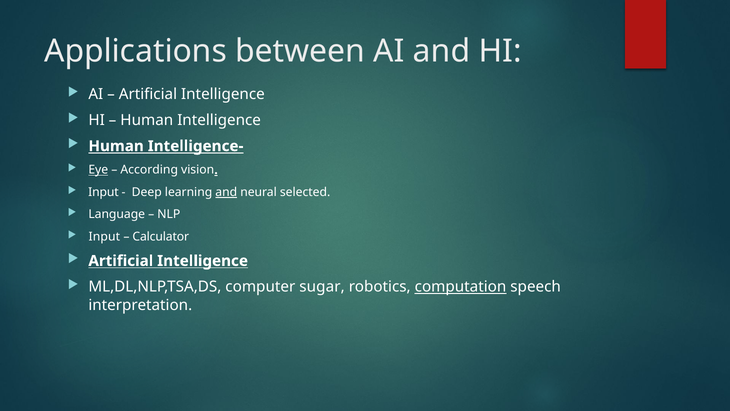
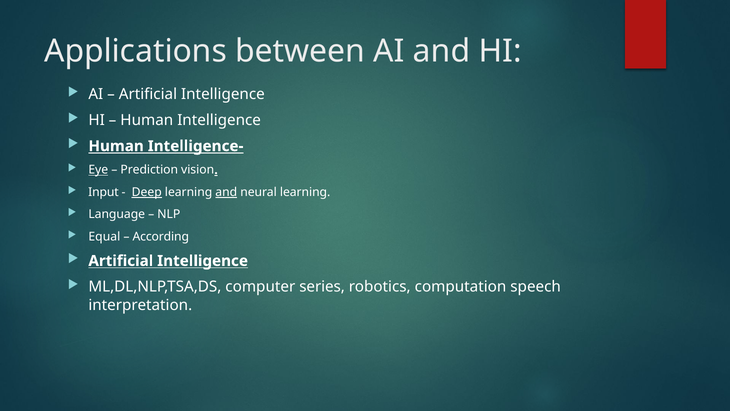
According: According -> Prediction (149, 170)
Deep underline: none -> present (147, 192)
neural selected: selected -> learning (305, 192)
Input: Input -> Equal (104, 236)
Calculator: Calculator -> According (161, 236)
sugar: sugar -> series (322, 287)
computation underline: present -> none (461, 287)
